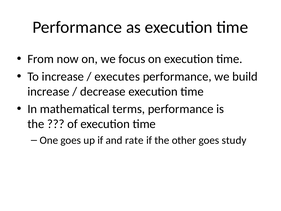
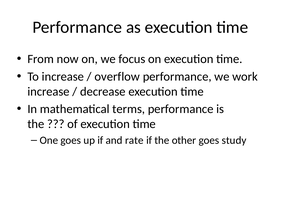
executes: executes -> overflow (117, 76)
build: build -> work (245, 76)
